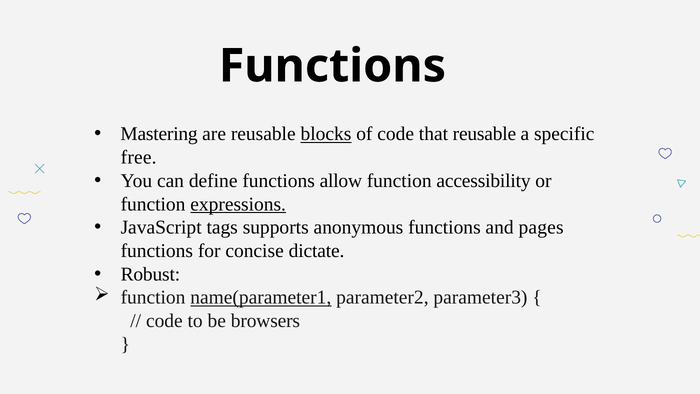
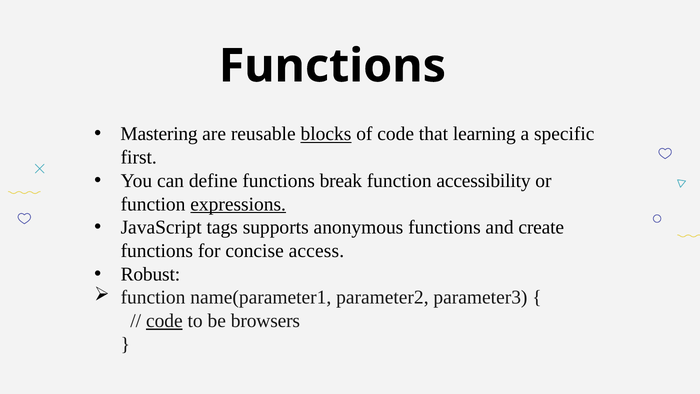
that reusable: reusable -> learning (484, 134)
free: free -> first (139, 157)
allow: allow -> break (341, 181)
pages: pages -> create (541, 227)
dictate: dictate -> access (316, 251)
name(parameter1 underline: present -> none (261, 297)
code underline: none -> present (164, 321)
